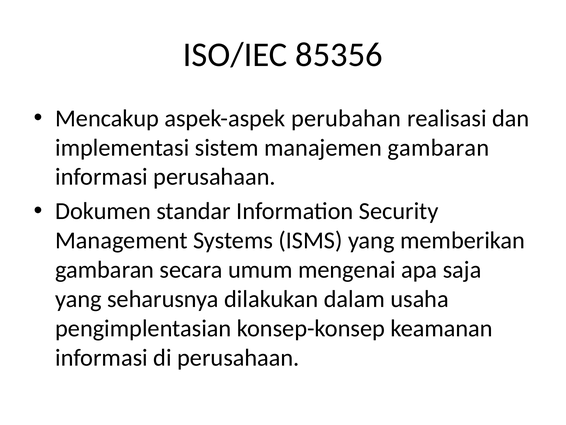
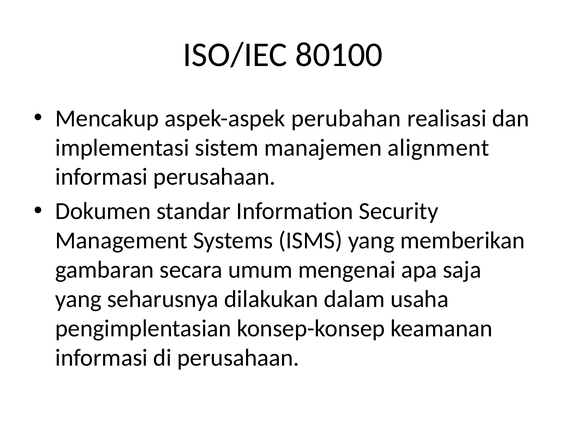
85356: 85356 -> 80100 (339, 55)
manajemen gambaran: gambaran -> alignment (438, 147)
